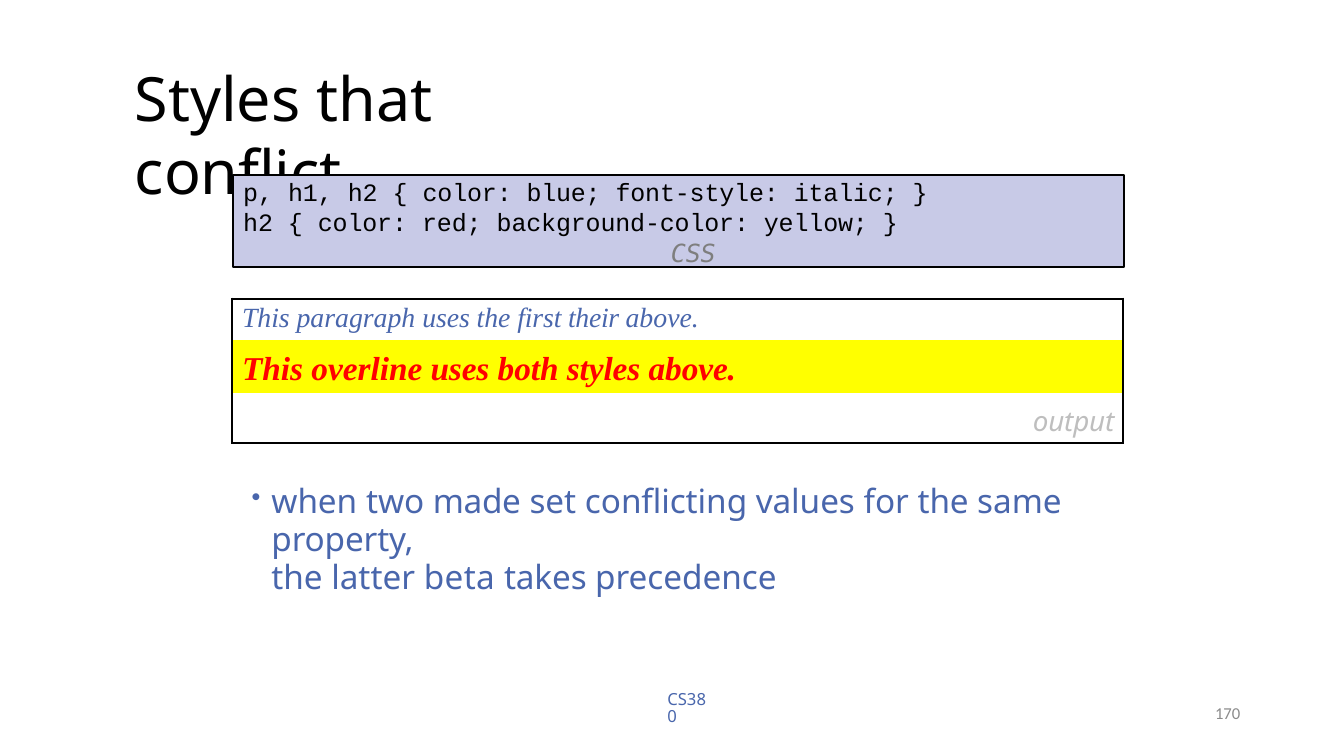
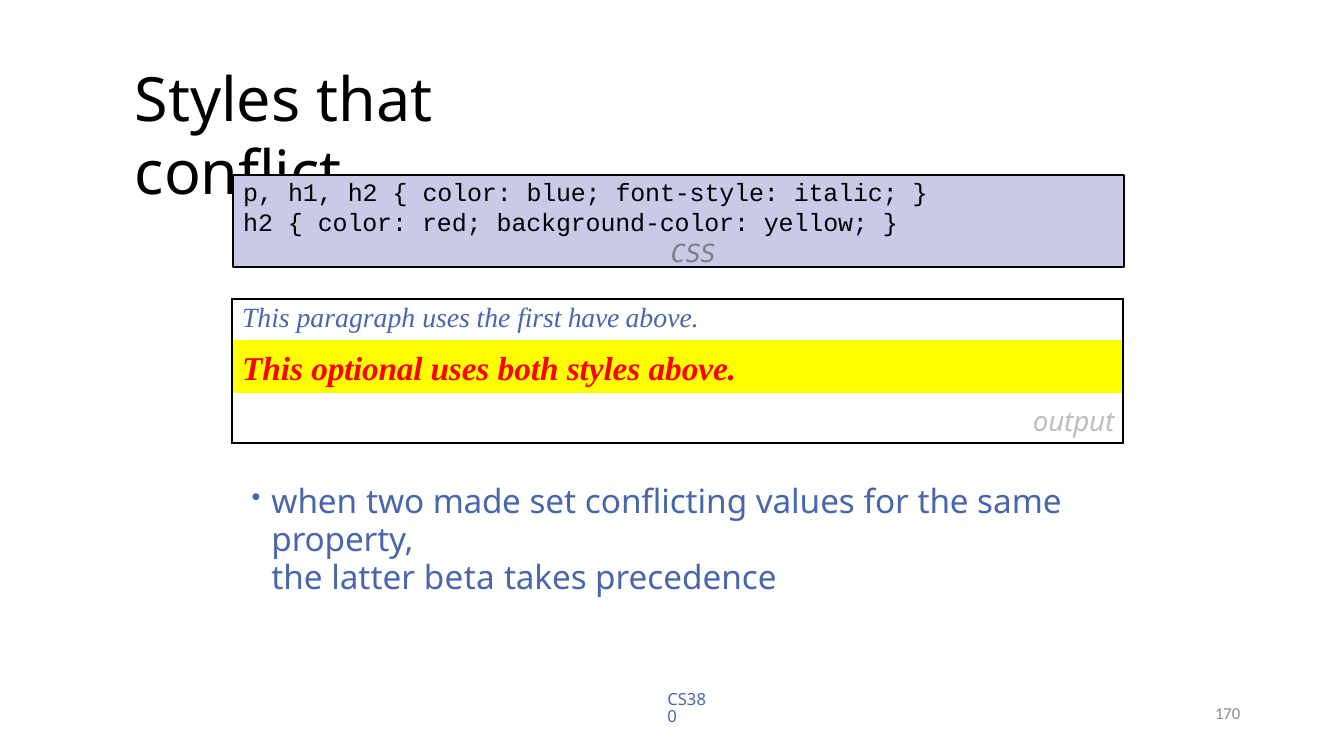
their: their -> have (594, 318)
overline: overline -> optional (367, 370)
